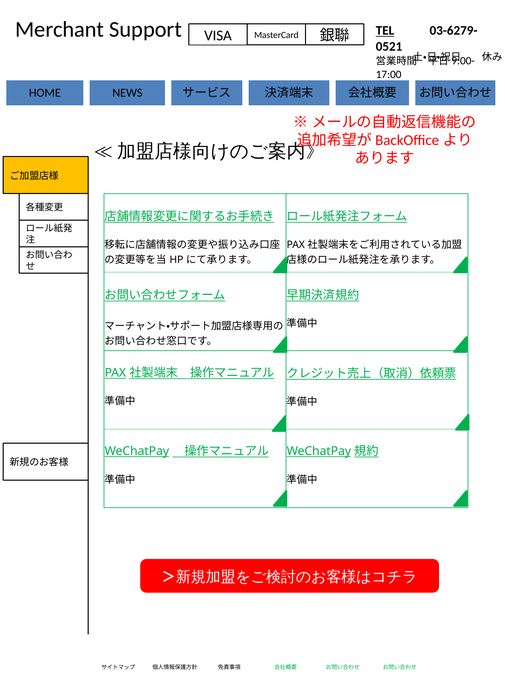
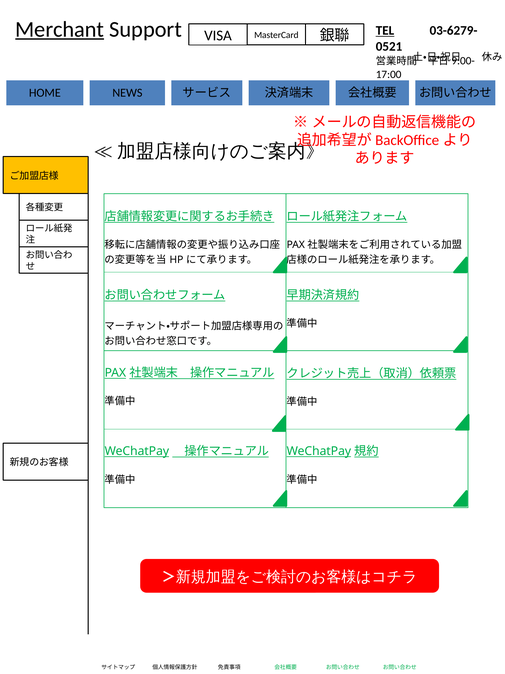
Merchant underline: none -> present (60, 29)
